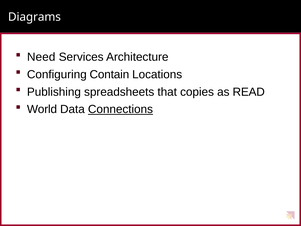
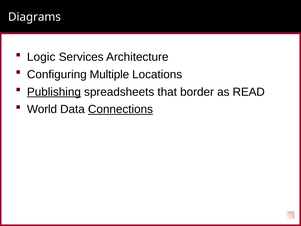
Need: Need -> Logic (41, 57)
Contain: Contain -> Multiple (109, 74)
Publishing underline: none -> present (54, 92)
copies: copies -> border (197, 92)
